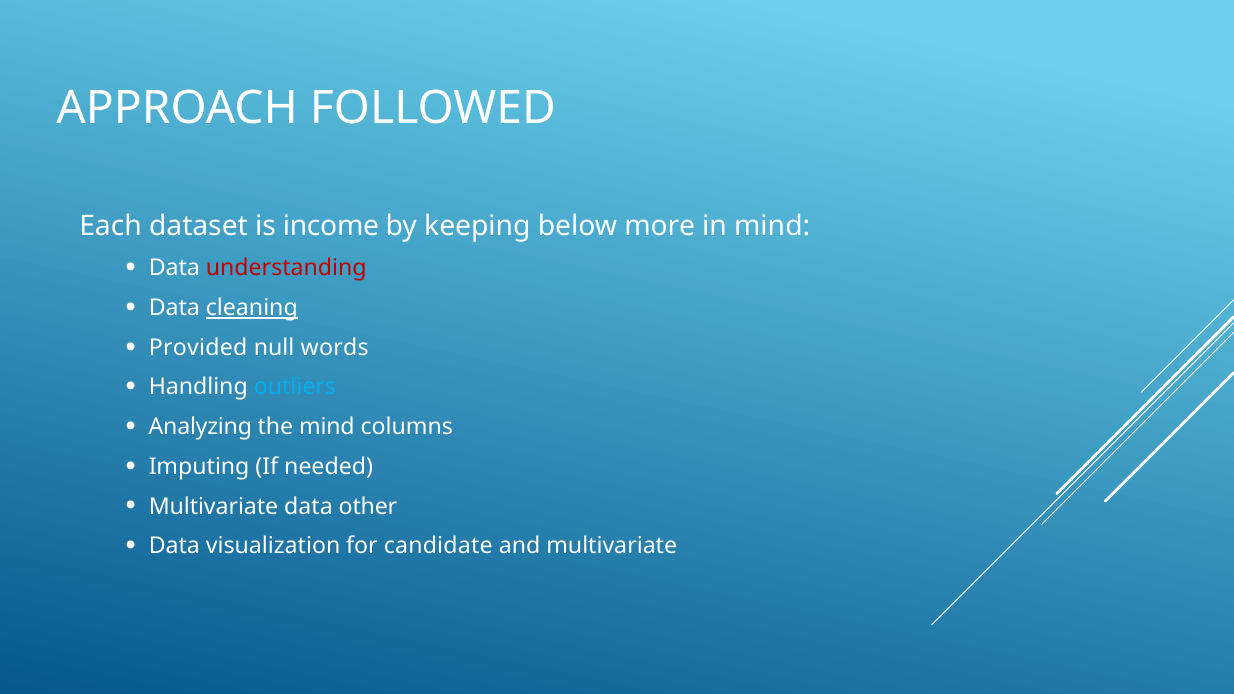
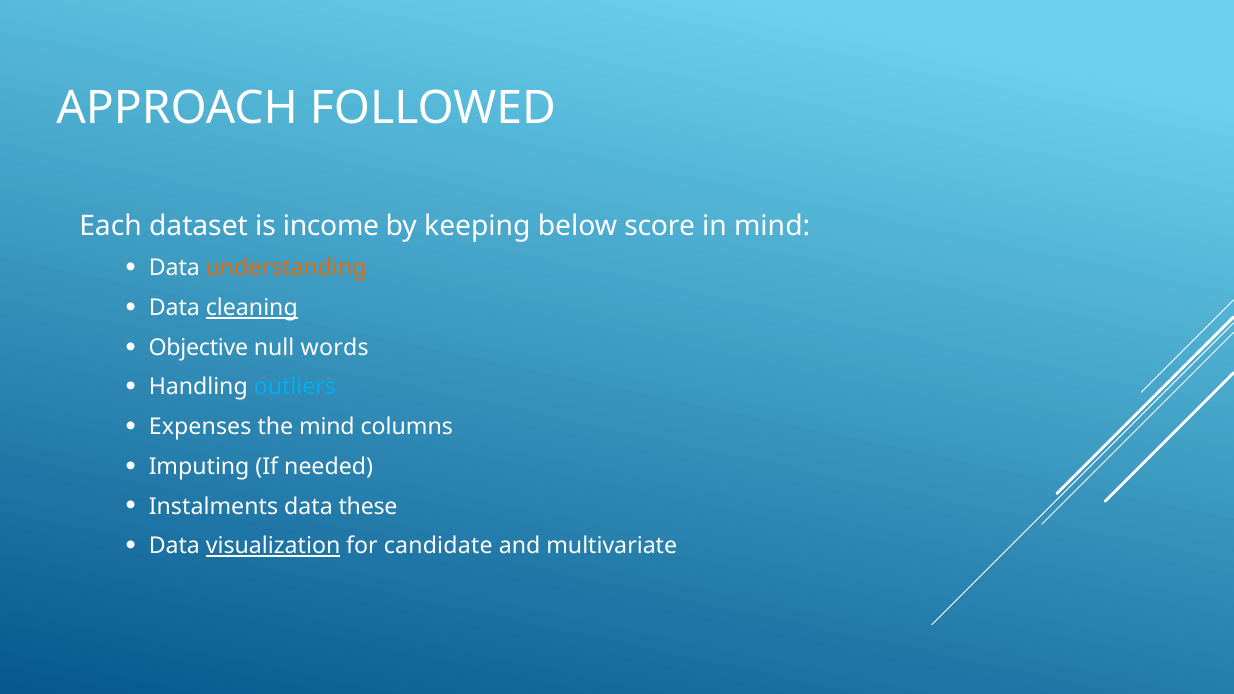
more: more -> score (660, 226)
understanding colour: red -> orange (286, 268)
Provided: Provided -> Objective (198, 348)
Analyzing: Analyzing -> Expenses (200, 427)
Multivariate: Multivariate -> Instalments (213, 507)
other: other -> these (368, 507)
visualization underline: none -> present (273, 546)
